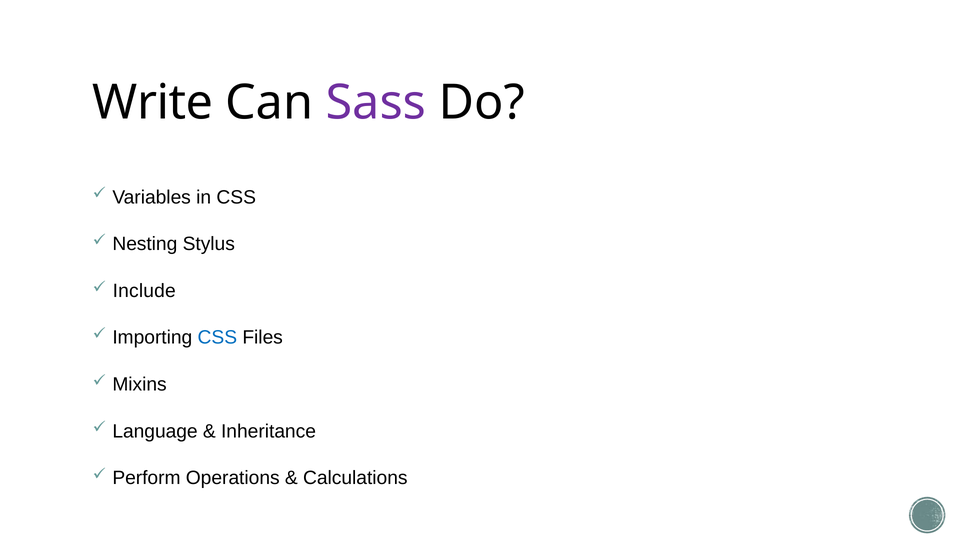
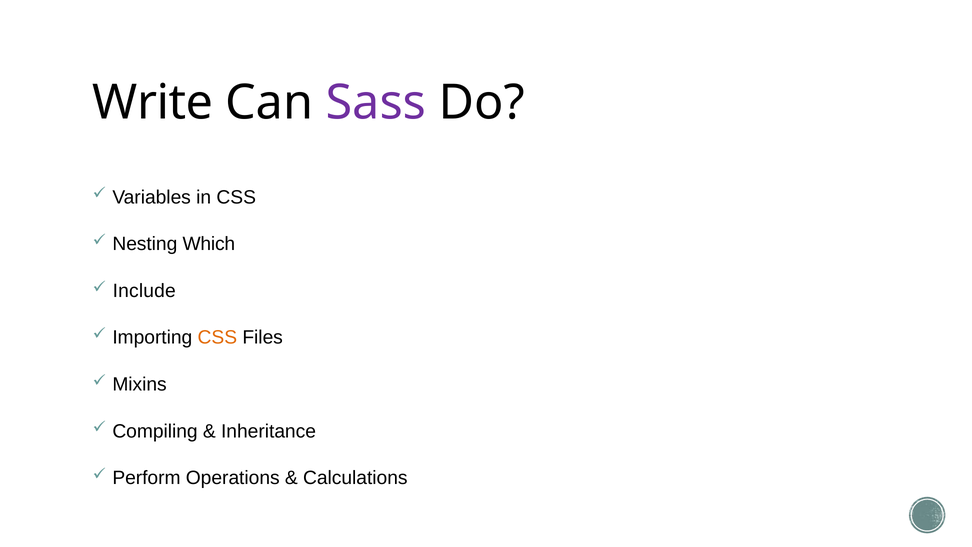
Stylus: Stylus -> Which (209, 244)
CSS colour: blue -> orange (217, 337)
Language: Language -> Compiling (155, 431)
